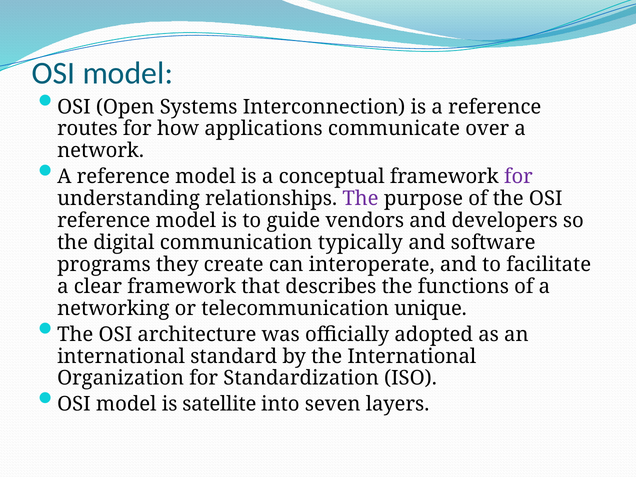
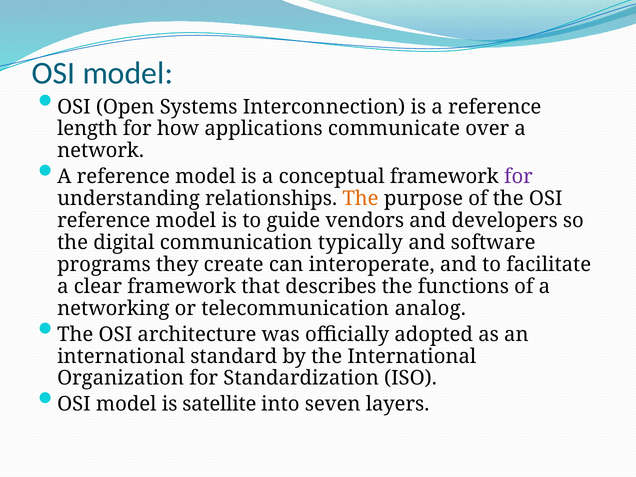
routes: routes -> length (87, 129)
The colour: purple -> orange (361, 199)
unique: unique -> analog (430, 308)
